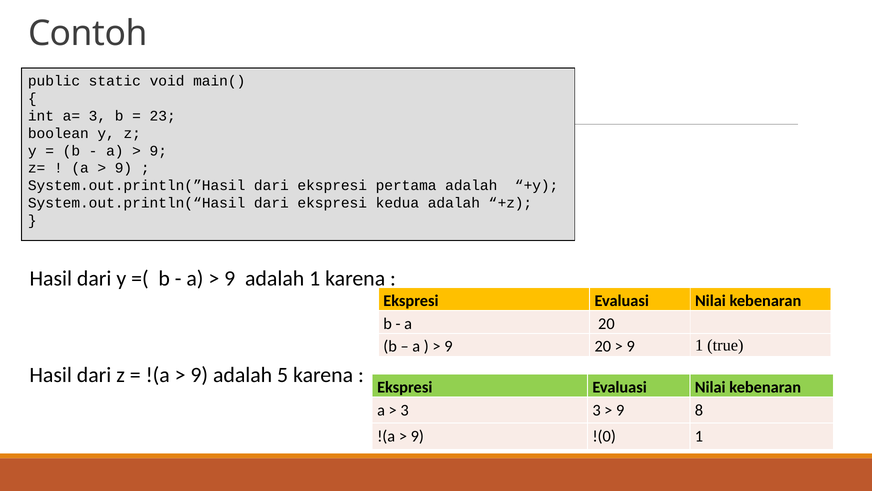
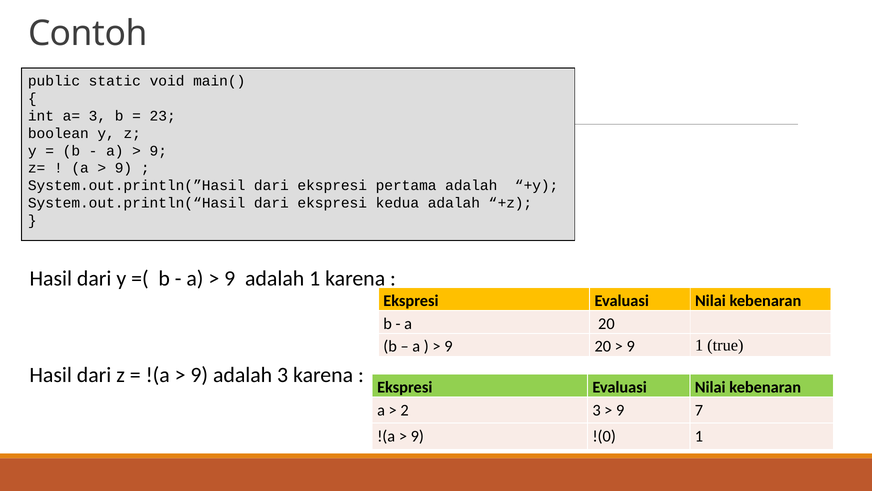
adalah 5: 5 -> 3 (283, 375)
3: 3 -> 2 (405, 410)
8: 8 -> 7 (699, 410)
